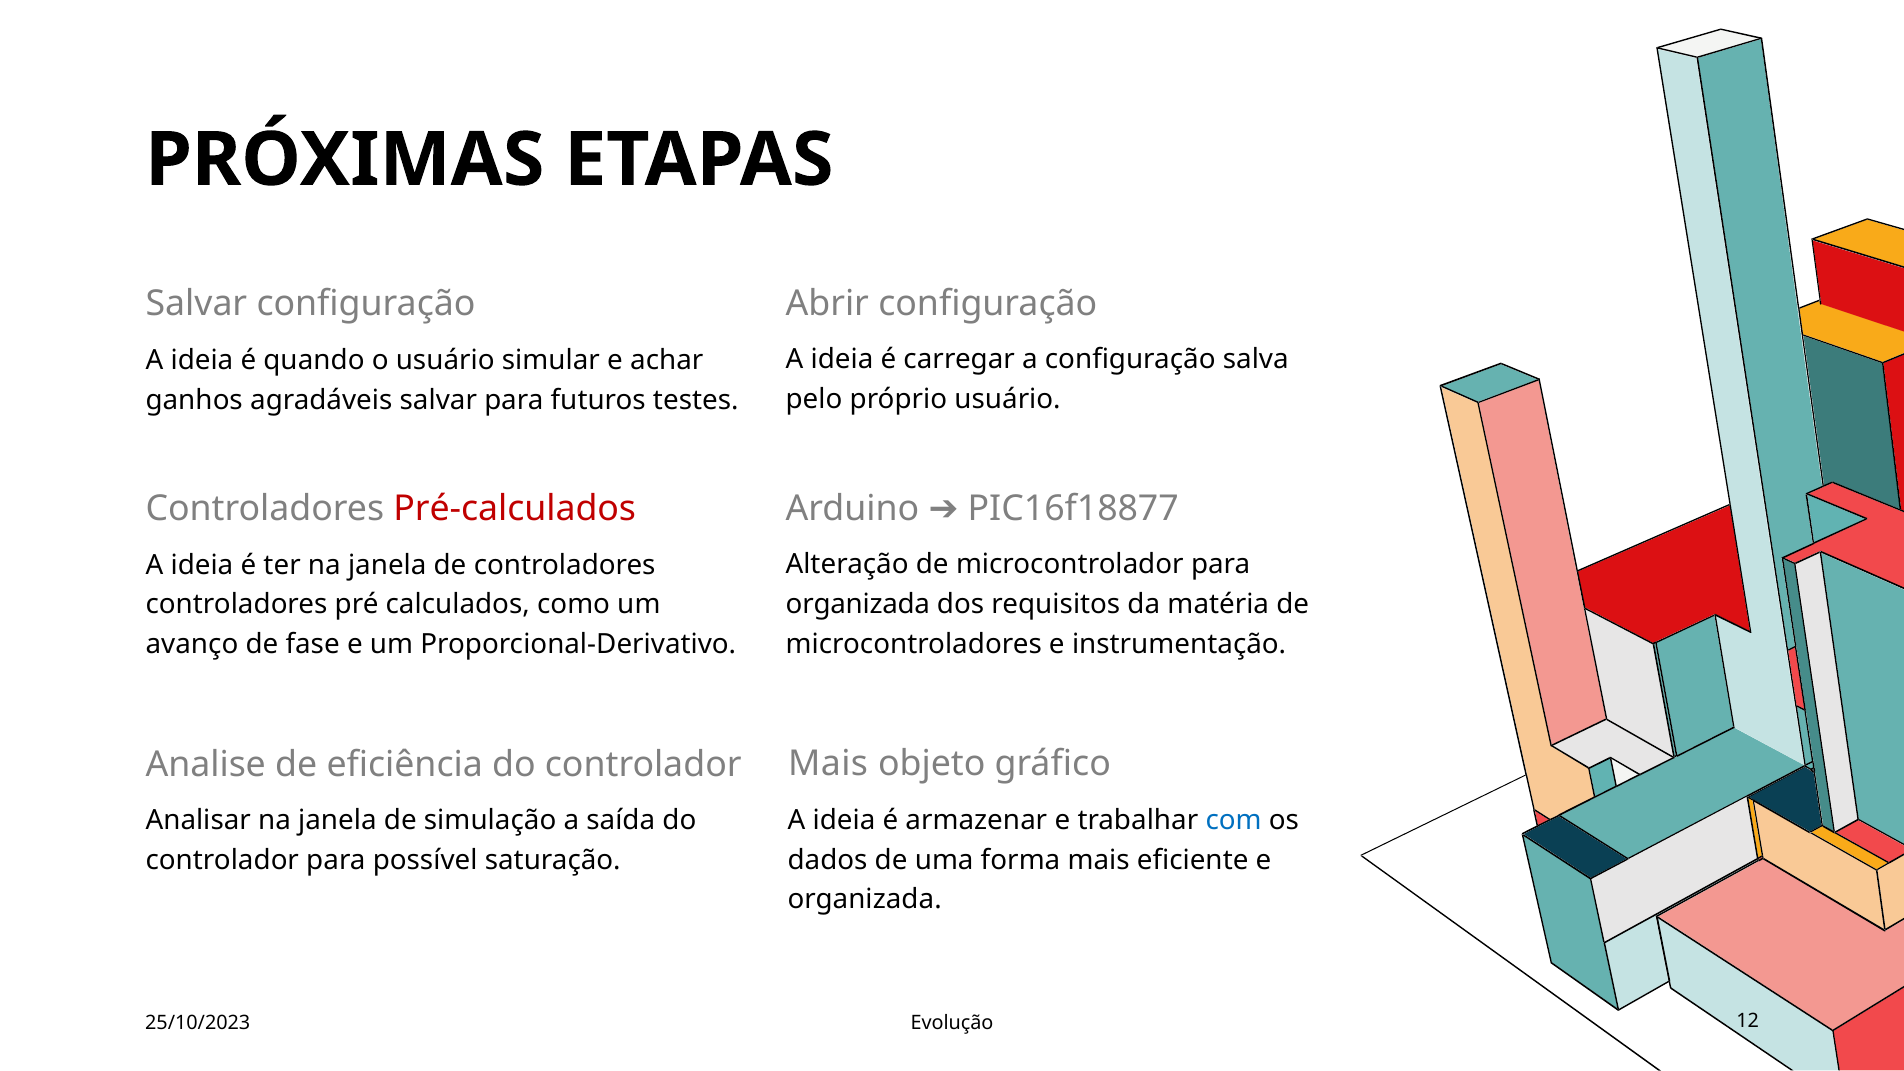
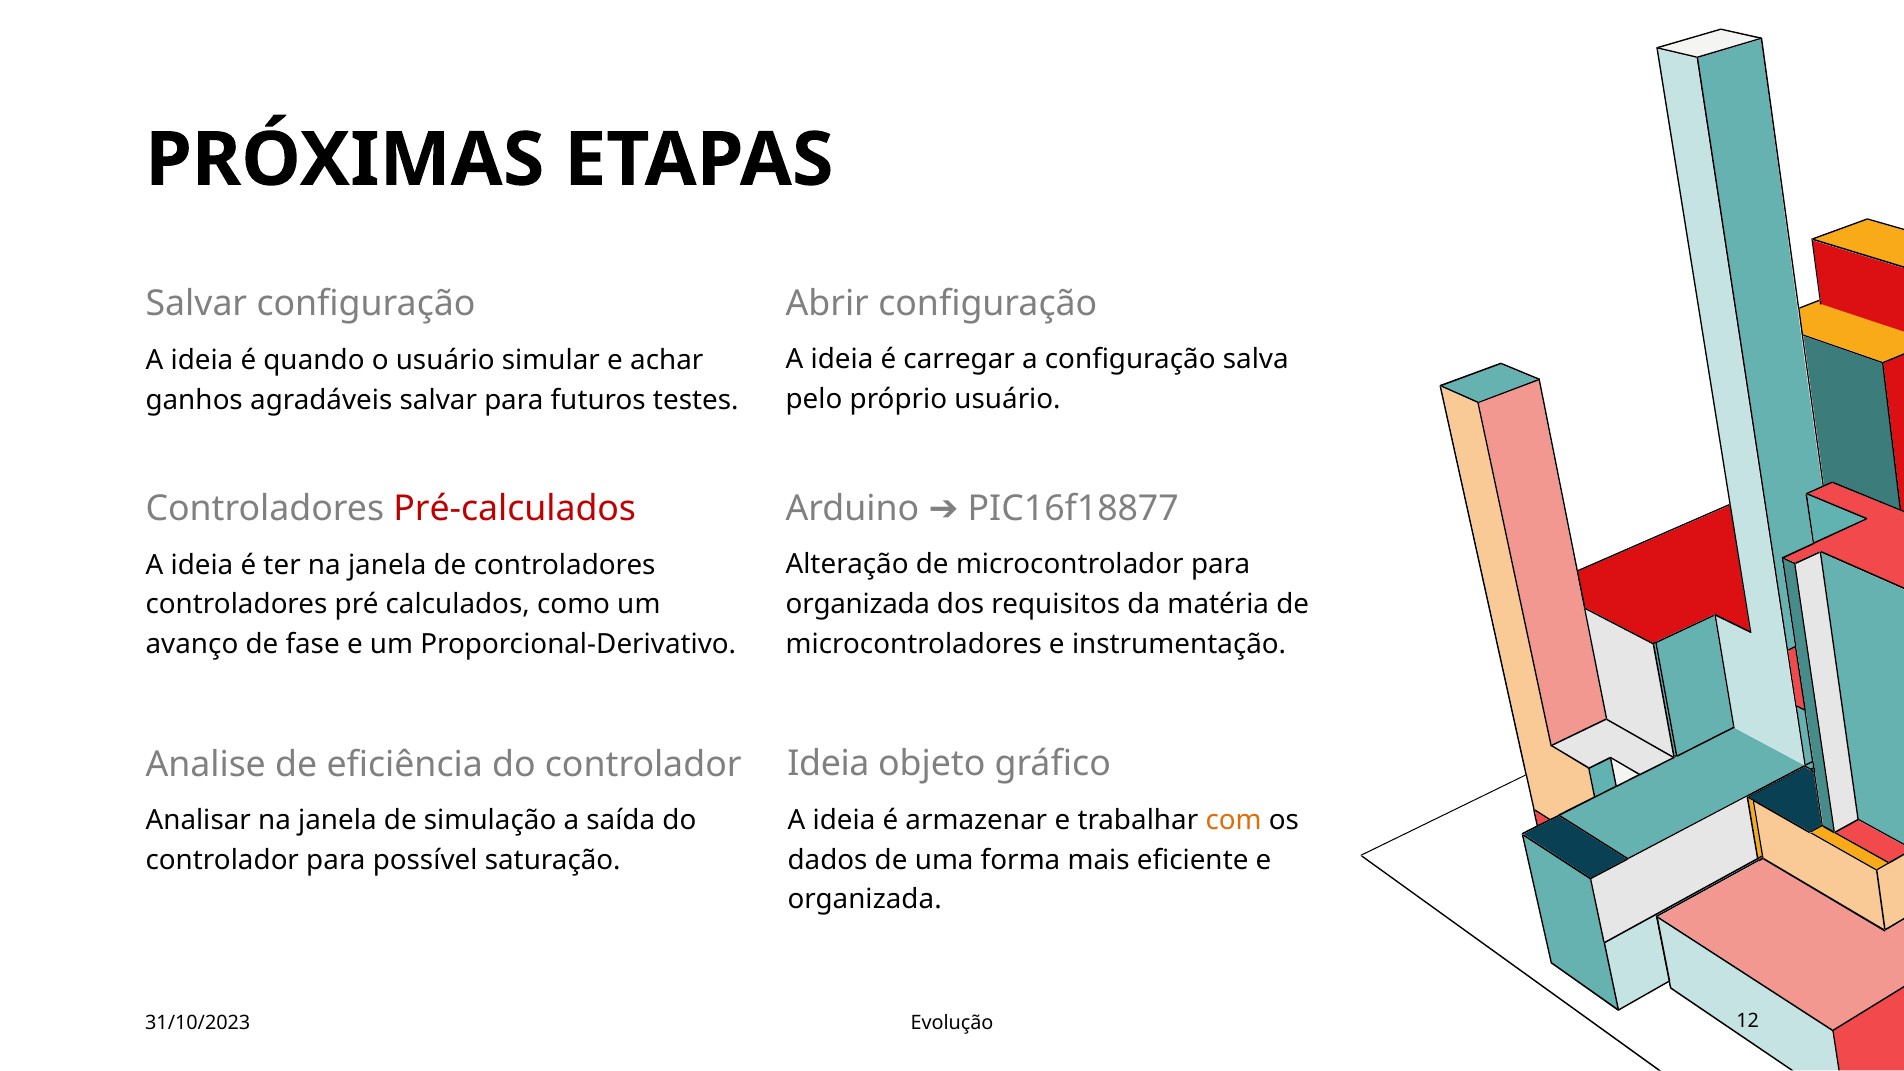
Mais: Mais -> Ideia (828, 764)
com colour: blue -> orange (1234, 820)
25/10/2023: 25/10/2023 -> 31/10/2023 (198, 1023)
